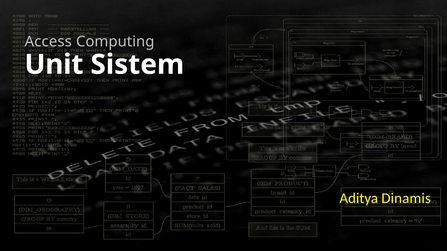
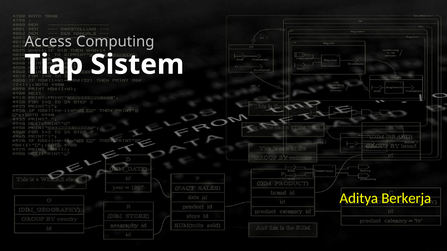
Unit: Unit -> Tiap (54, 65)
Dinamis: Dinamis -> Berkerja (406, 198)
